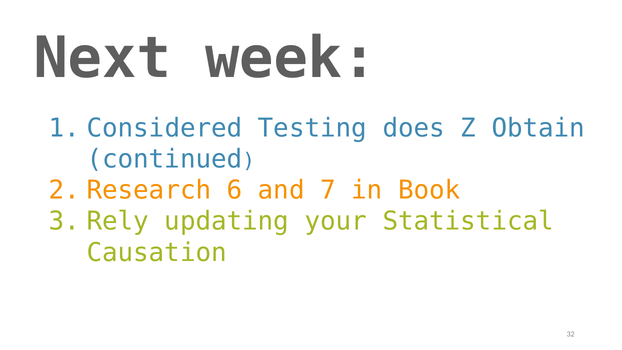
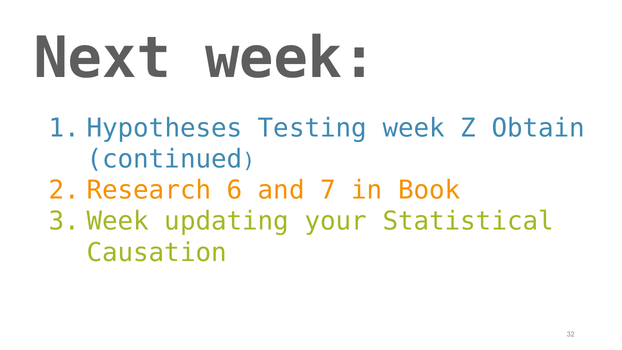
Considered: Considered -> Hypotheses (165, 128)
Testing does: does -> week (414, 128)
Rely: Rely -> Week (118, 221)
